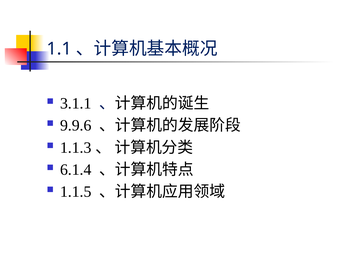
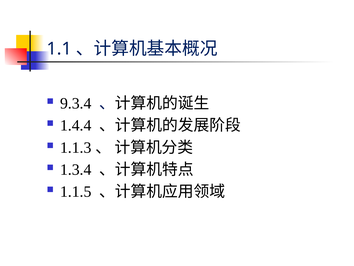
3.1.1: 3.1.1 -> 9.3.4 (76, 103)
9.9.6: 9.9.6 -> 1.4.4 (76, 125)
6.1.4: 6.1.4 -> 1.3.4 (76, 169)
